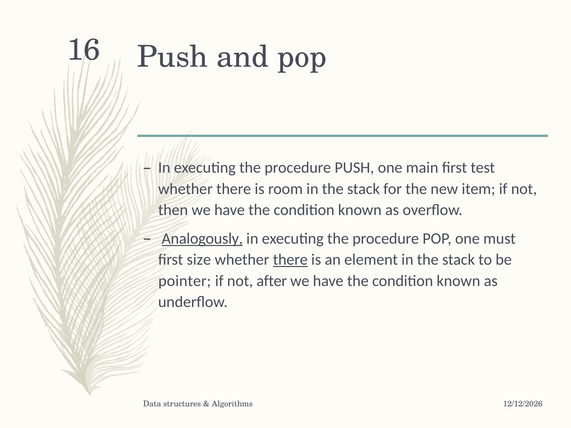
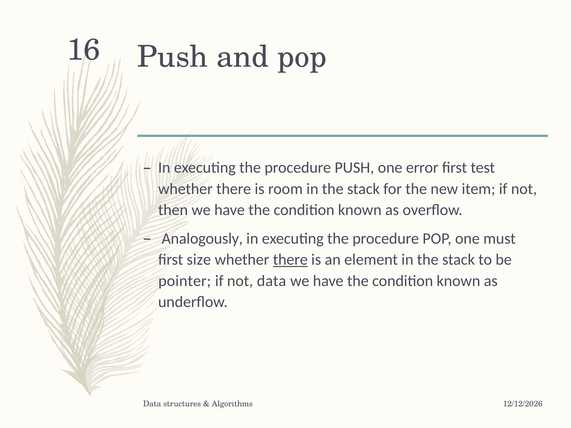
main: main -> error (422, 168)
Analogously underline: present -> none (202, 239)
not after: after -> data (272, 281)
